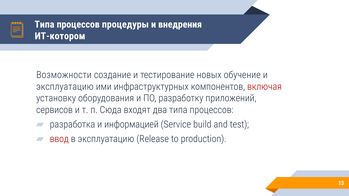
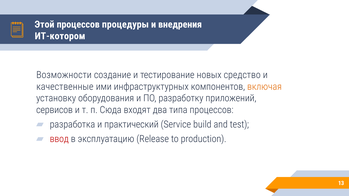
Типа: Типа -> Этой (44, 24)
обучение: обучение -> средство (242, 75)
эксплуатацию: эксплуатацию -> качественные (65, 87)
включая colour: red -> orange (264, 87)
информацией: информацией -> практический (131, 125)
